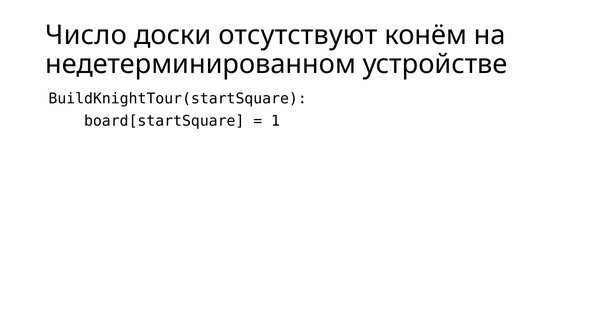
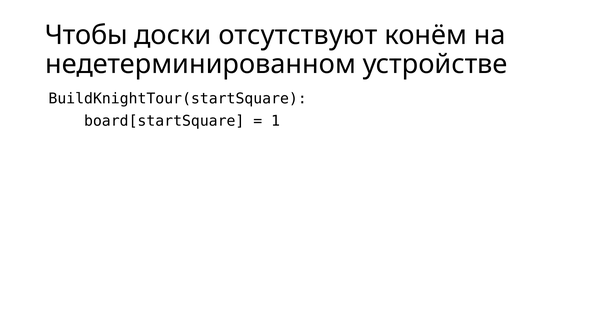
Число: Число -> Чтобы (86, 35)
